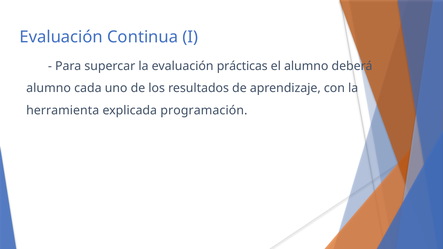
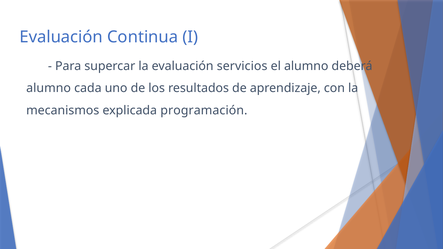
prácticas: prácticas -> servicios (242, 66)
herramienta: herramienta -> mecanismos (63, 110)
